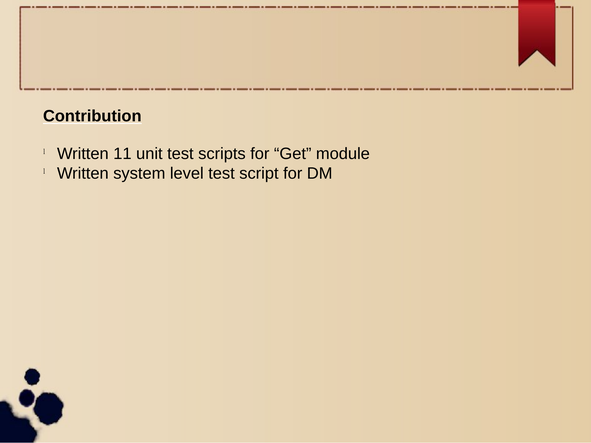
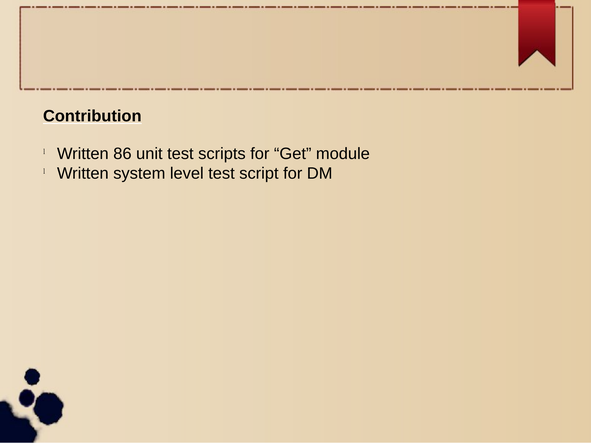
11: 11 -> 86 (122, 154)
